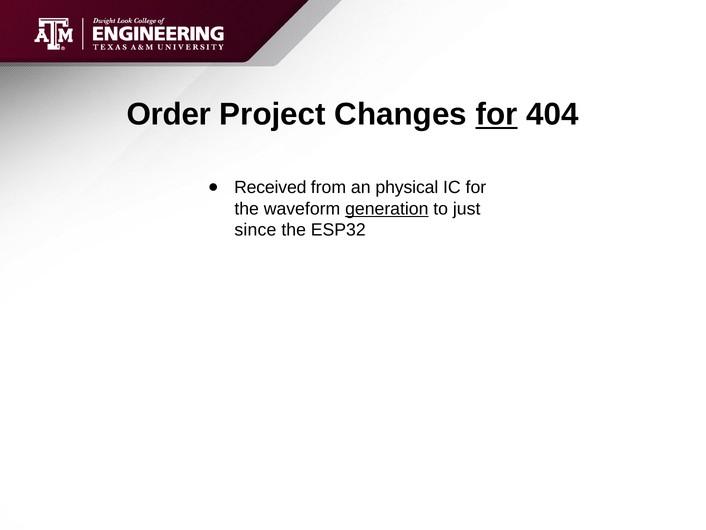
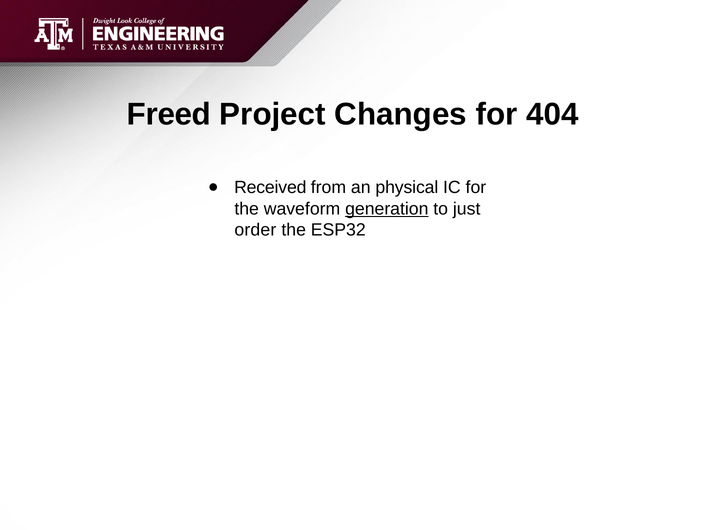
Order: Order -> Freed (169, 114)
for underline: present -> none (497, 114)
since: since -> order (255, 230)
